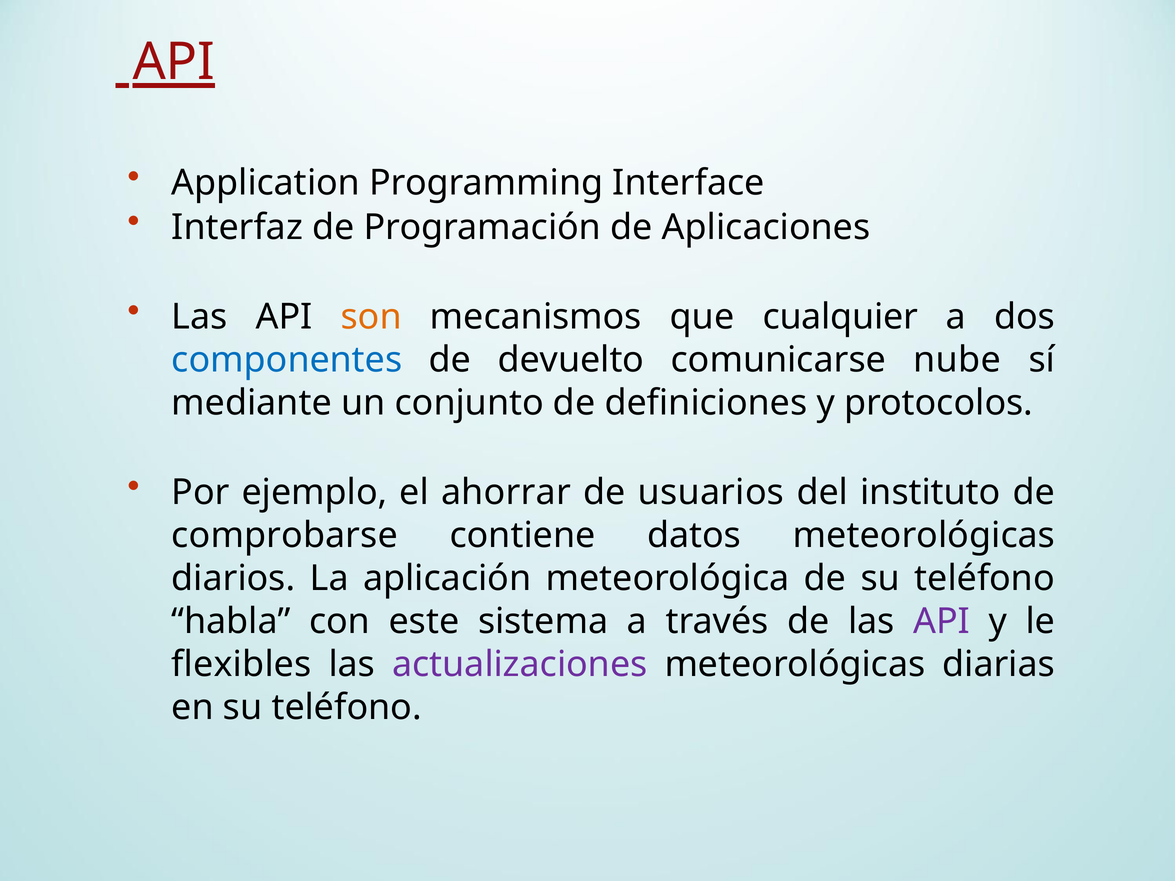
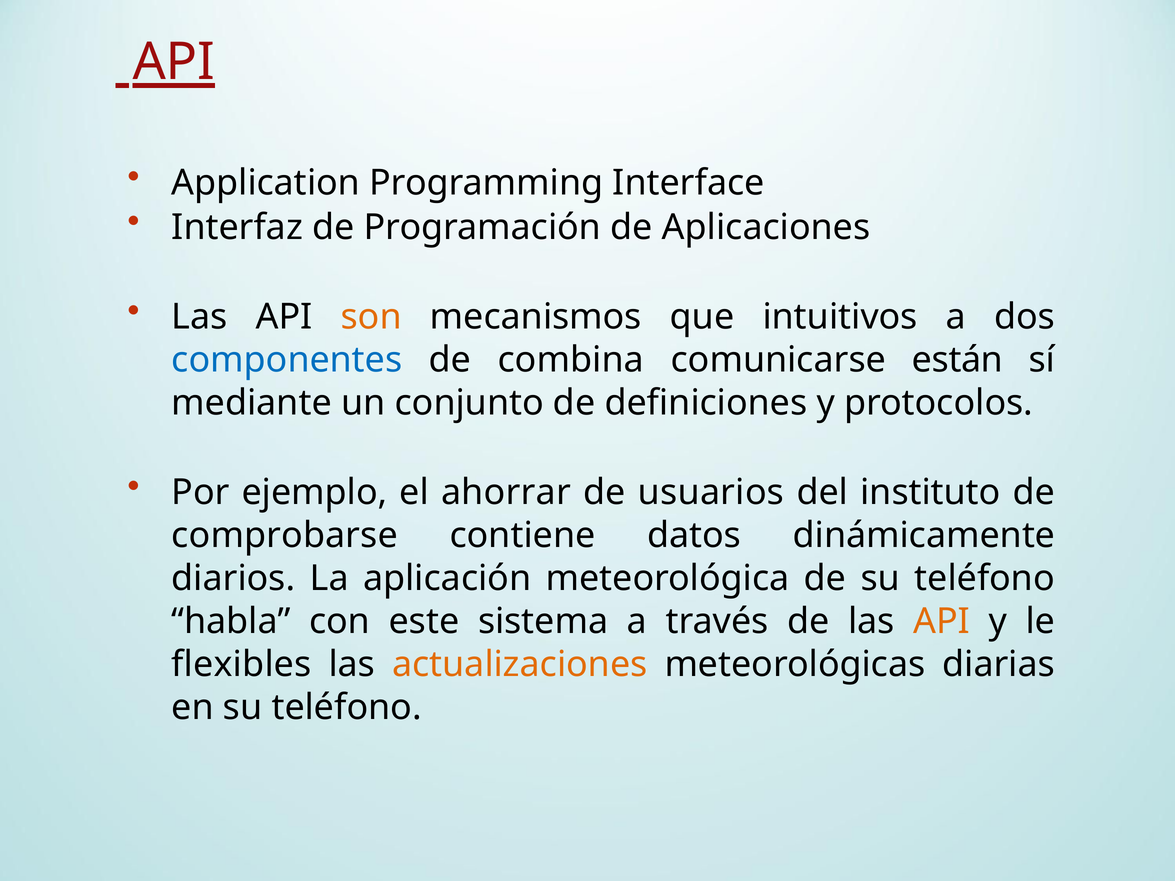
cualquier: cualquier -> intuitivos (840, 317)
devuelto: devuelto -> combina (571, 360)
nube: nube -> están (957, 360)
datos meteorológicas: meteorológicas -> dinámicamente (924, 535)
API colour: purple -> orange (942, 622)
actualizaciones colour: purple -> orange (520, 665)
